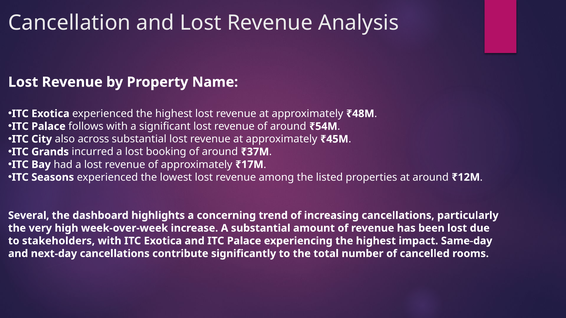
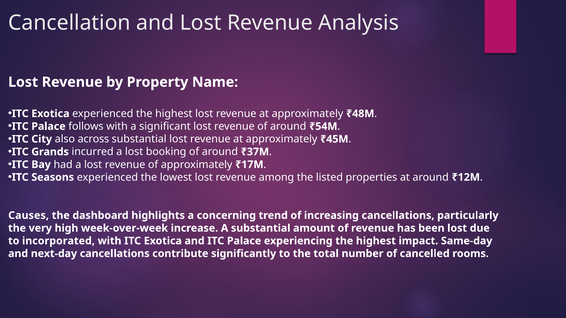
Several: Several -> Causes (29, 216)
stakeholders: stakeholders -> incorporated (58, 241)
